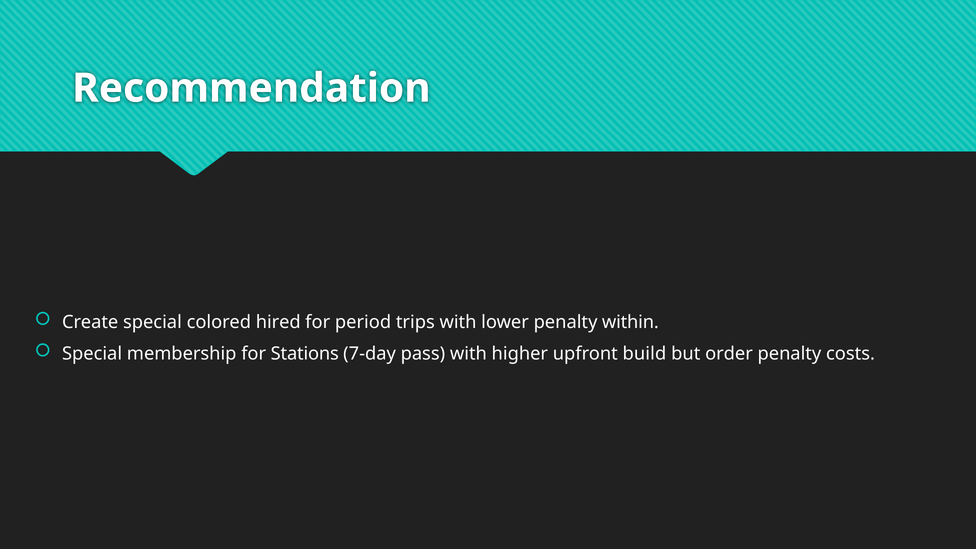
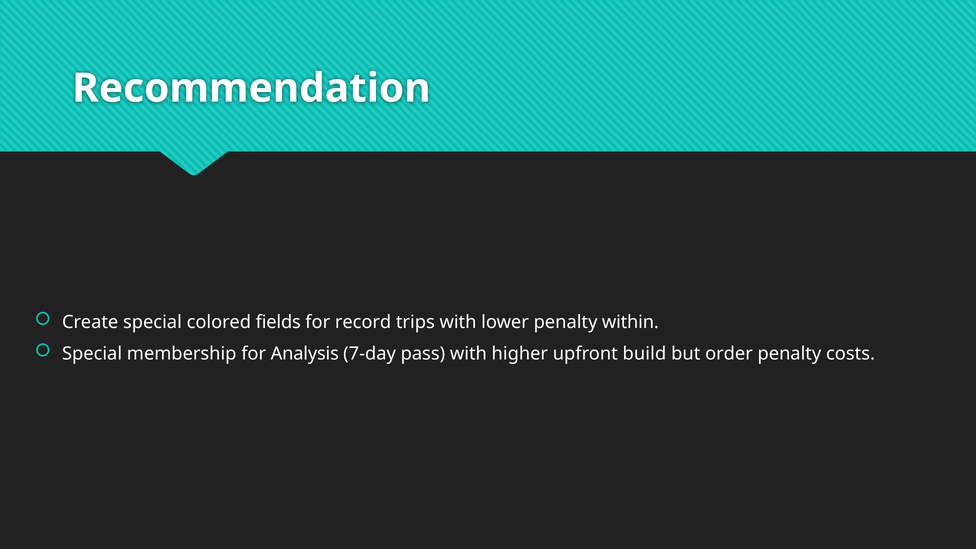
hired: hired -> fields (278, 322)
period: period -> record (363, 322)
Stations: Stations -> Analysis (305, 354)
